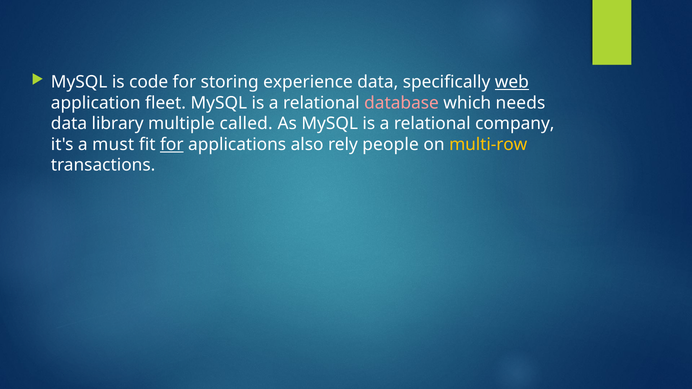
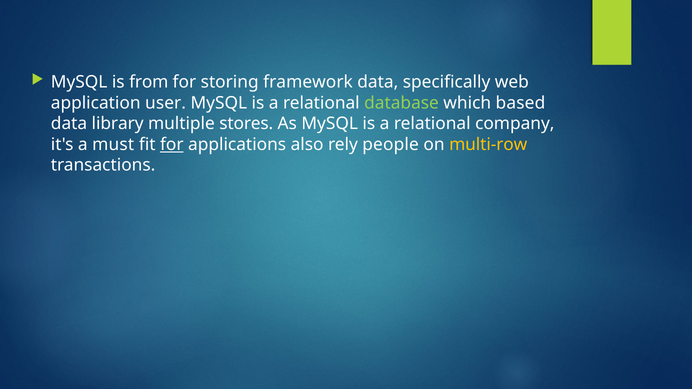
code: code -> from (149, 82)
experience: experience -> framework (308, 82)
web underline: present -> none (512, 82)
fleet: fleet -> user (166, 103)
database colour: pink -> light green (402, 103)
needs: needs -> based (520, 103)
called: called -> stores (246, 124)
